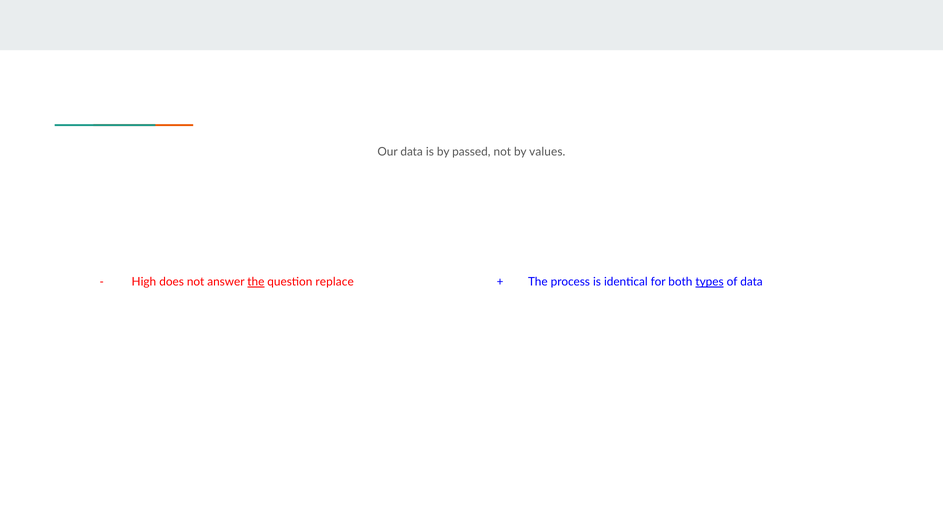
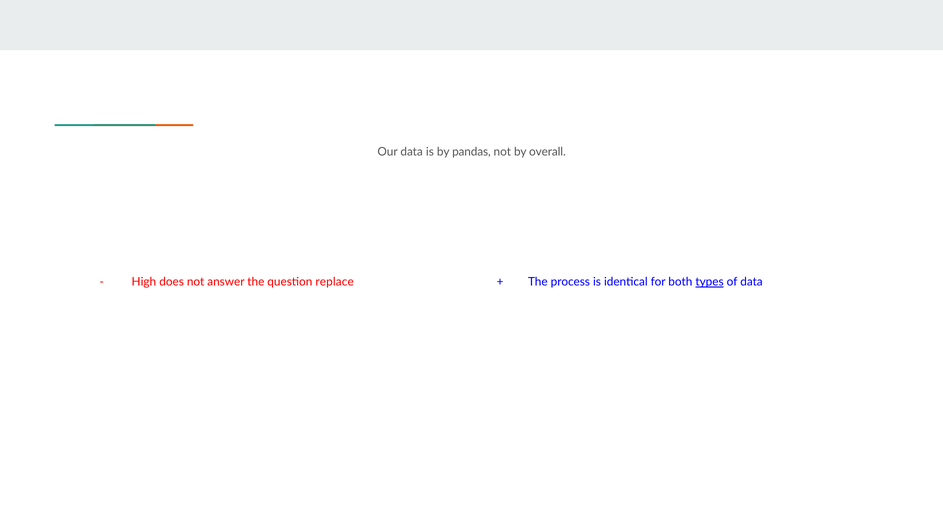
passed: passed -> pandas (471, 152)
values: values -> overall (547, 152)
the underline: present -> none (256, 282)
